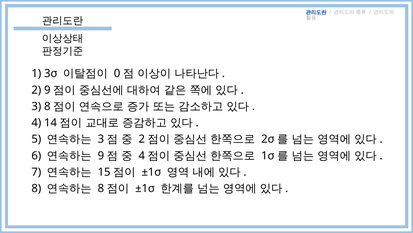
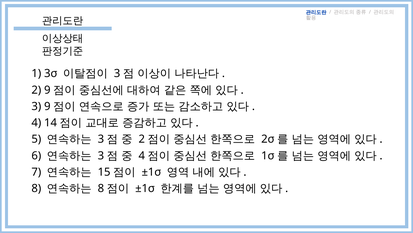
0: 0 -> 3 (117, 73)
3 8: 8 -> 9 (47, 106)
9: 9 -> 3 (101, 155)
